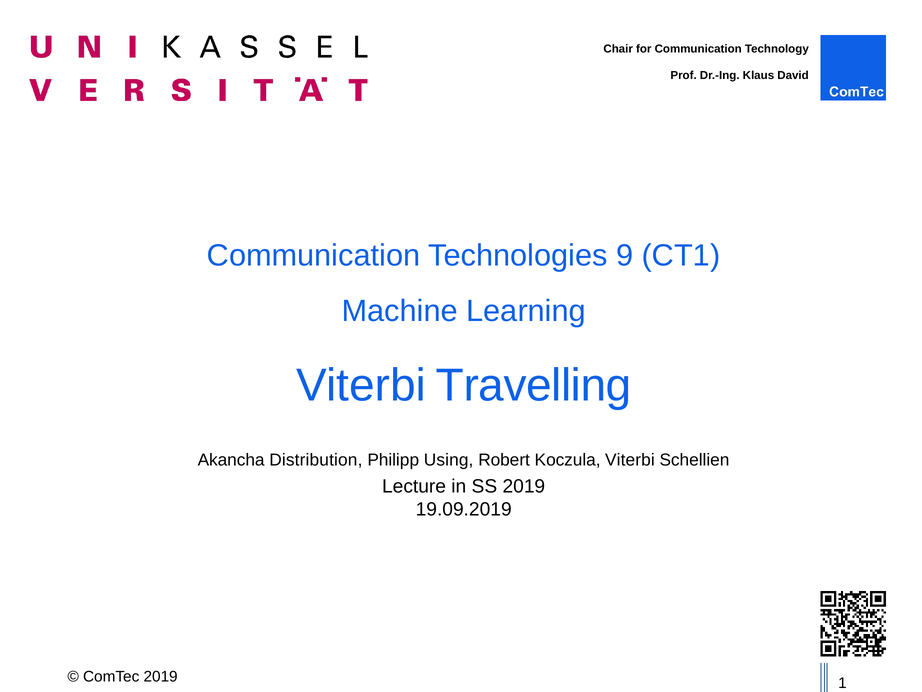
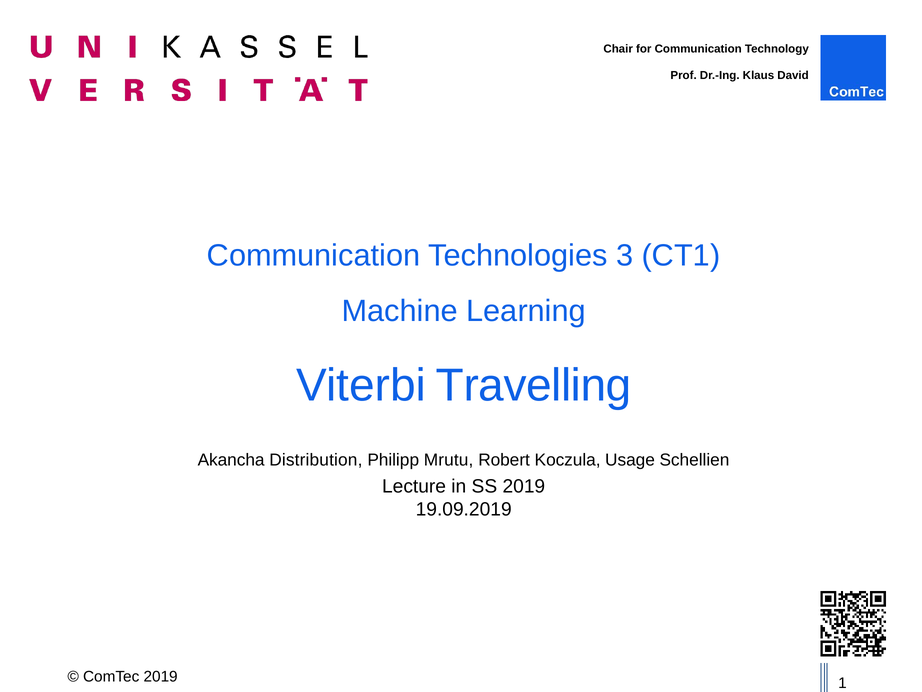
9: 9 -> 3 (625, 255)
Using: Using -> Mrutu (449, 460)
Koczula Viterbi: Viterbi -> Usage (630, 460)
